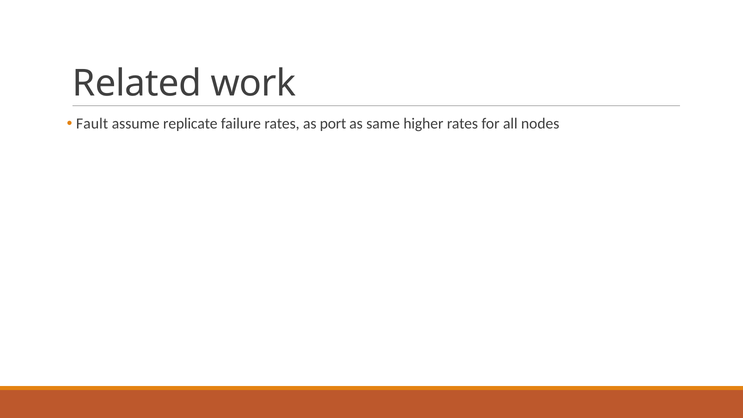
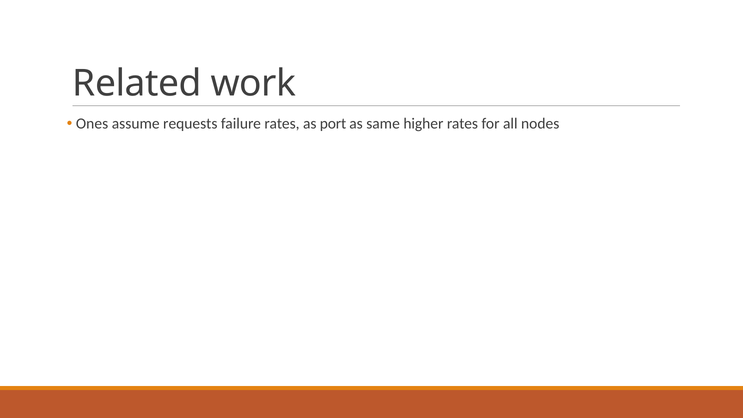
Fault: Fault -> Ones (92, 124)
replicate: replicate -> requests (190, 124)
